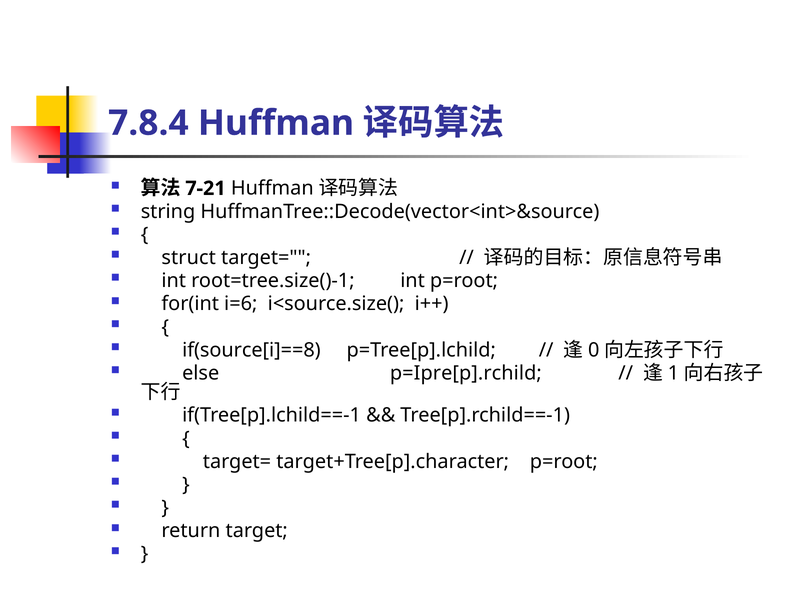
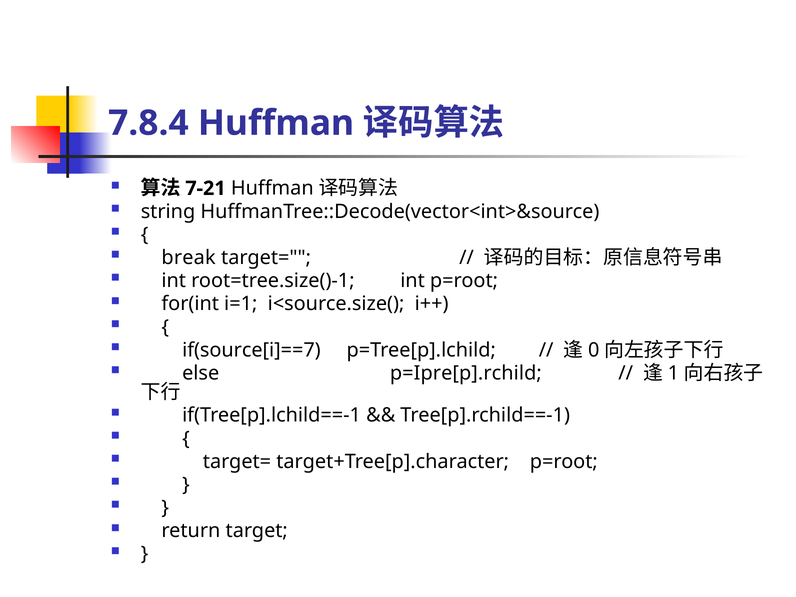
struct: struct -> break (189, 258)
i=6: i=6 -> i=1 (241, 304)
if(source[i]==8: if(source[i]==8 -> if(source[i]==7 (251, 350)
